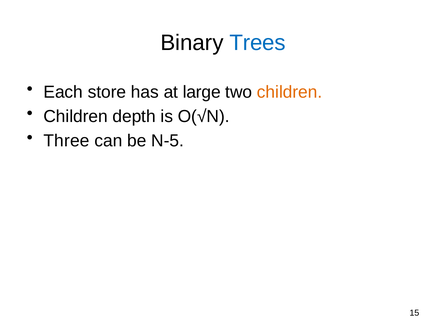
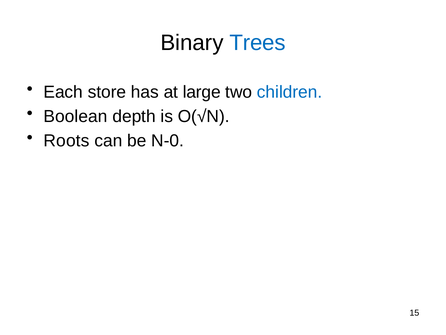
children colour: orange -> blue (290, 92)
Children: Children -> Boolean (76, 116)
Three: Three -> Roots (67, 141)
N-5: N-5 -> N-0 (168, 141)
